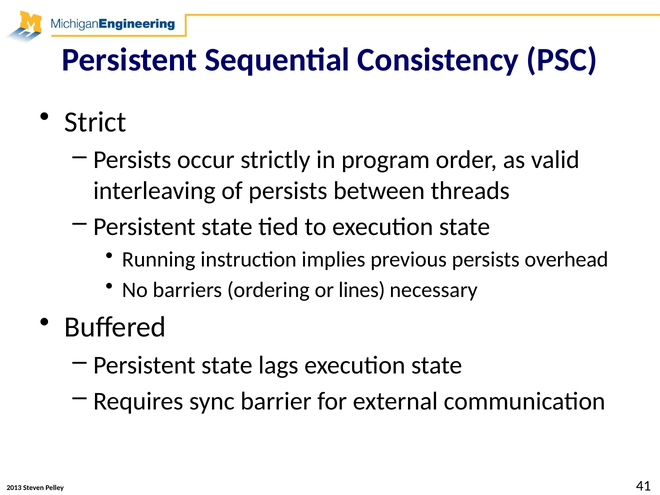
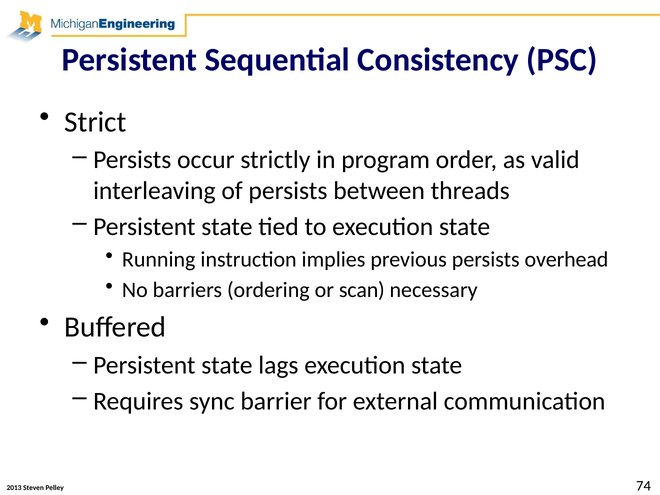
lines: lines -> scan (362, 290)
41: 41 -> 74 (644, 486)
